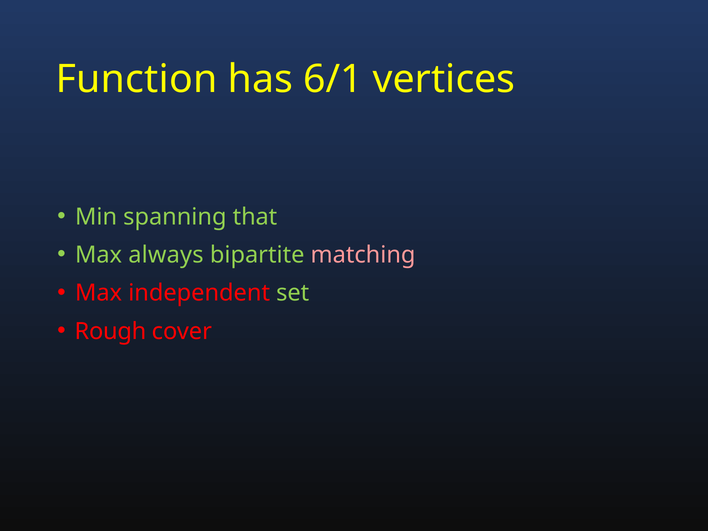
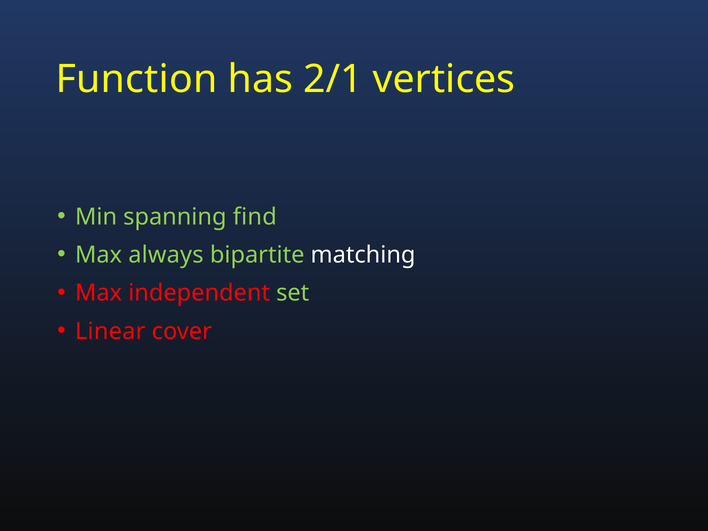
6/1: 6/1 -> 2/1 (333, 79)
that: that -> find (255, 217)
matching colour: pink -> white (363, 255)
Rough: Rough -> Linear (110, 331)
